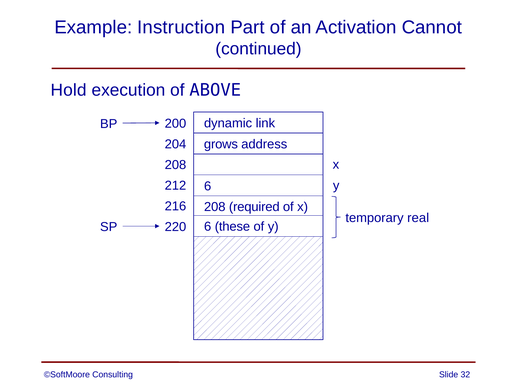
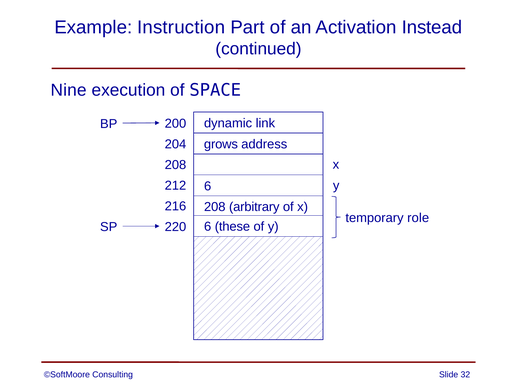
Cannot: Cannot -> Instead (432, 27)
Hold: Hold -> Nine (69, 90)
ABOVE: ABOVE -> SPACE (215, 90)
required: required -> arbitrary (254, 207)
real: real -> role (418, 218)
